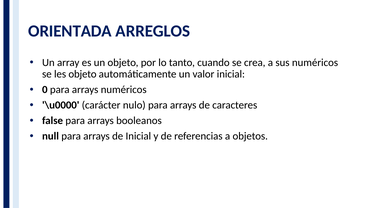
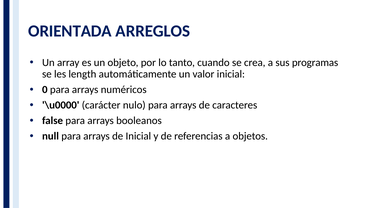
sus numéricos: numéricos -> programas (315, 63)
les objeto: objeto -> length (82, 74)
